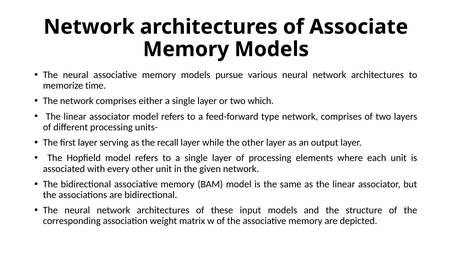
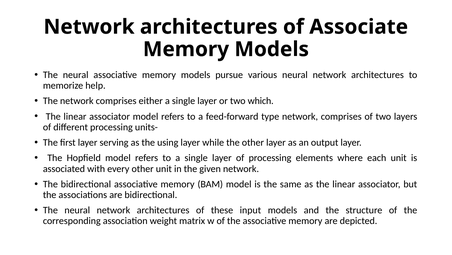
time: time -> help (95, 85)
recall: recall -> using (168, 142)
